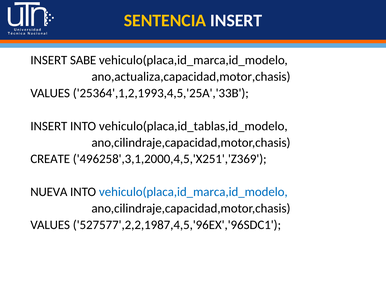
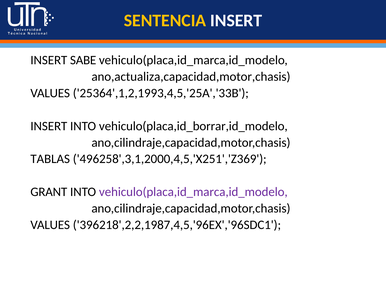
vehiculo(placa,id_tablas,id_modelo: vehiculo(placa,id_tablas,id_modelo -> vehiculo(placa,id_borrar,id_modelo (193, 126)
CREATE: CREATE -> TABLAS (50, 159)
NUEVA: NUEVA -> GRANT (49, 192)
vehiculo(placa,id_marca,id_modelo colour: blue -> purple (193, 192)
527577',2,2,1987,4,5,'96EX','96SDC1: 527577',2,2,1987,4,5,'96EX','96SDC1 -> 396218',2,2,1987,4,5,'96EX','96SDC1 (177, 225)
